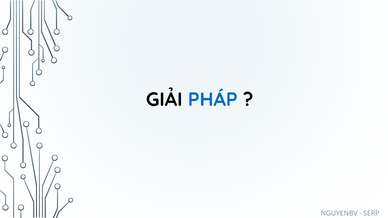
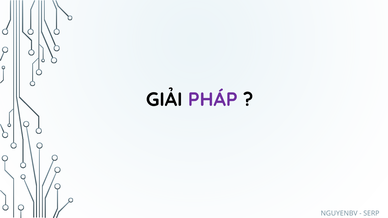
PHÁP colour: blue -> purple (213, 100)
